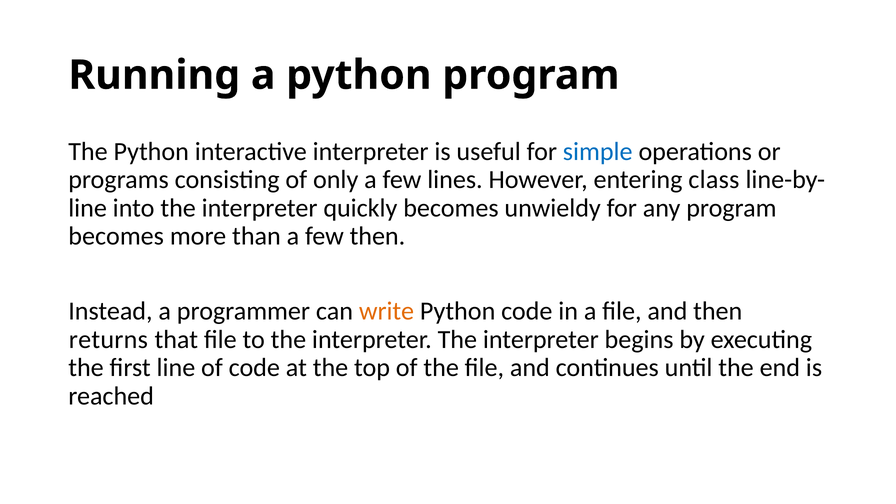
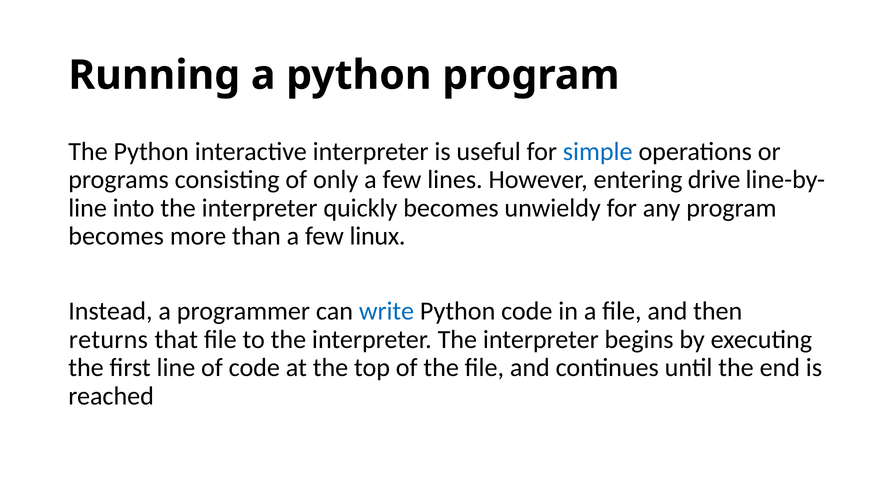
class: class -> drive (714, 180)
few then: then -> linux (378, 236)
write colour: orange -> blue (386, 311)
